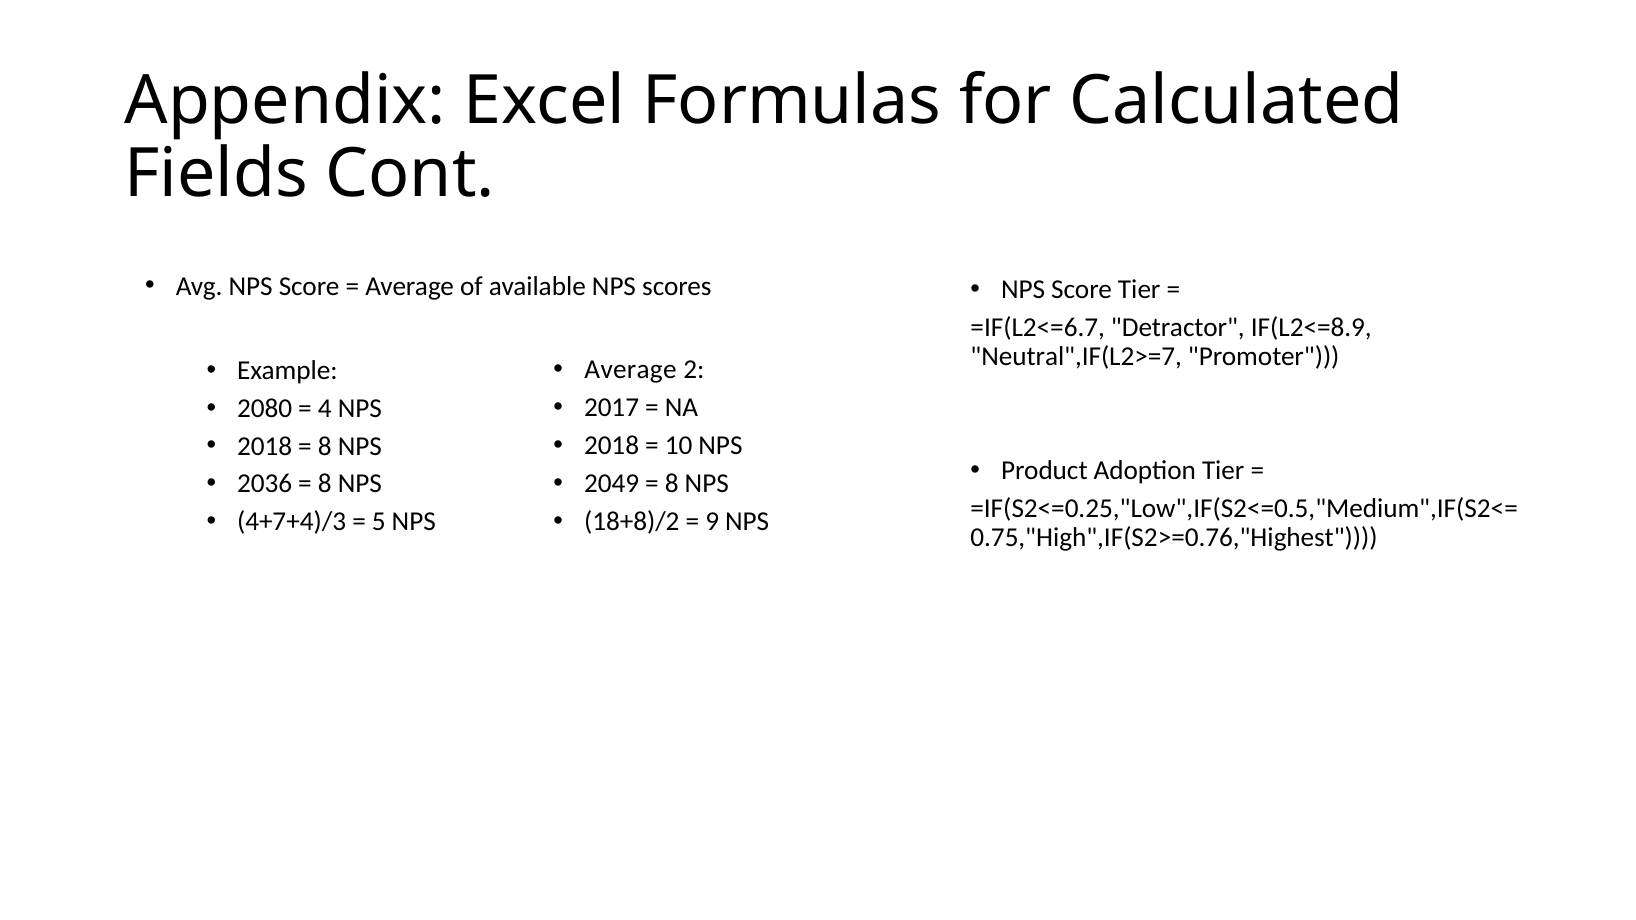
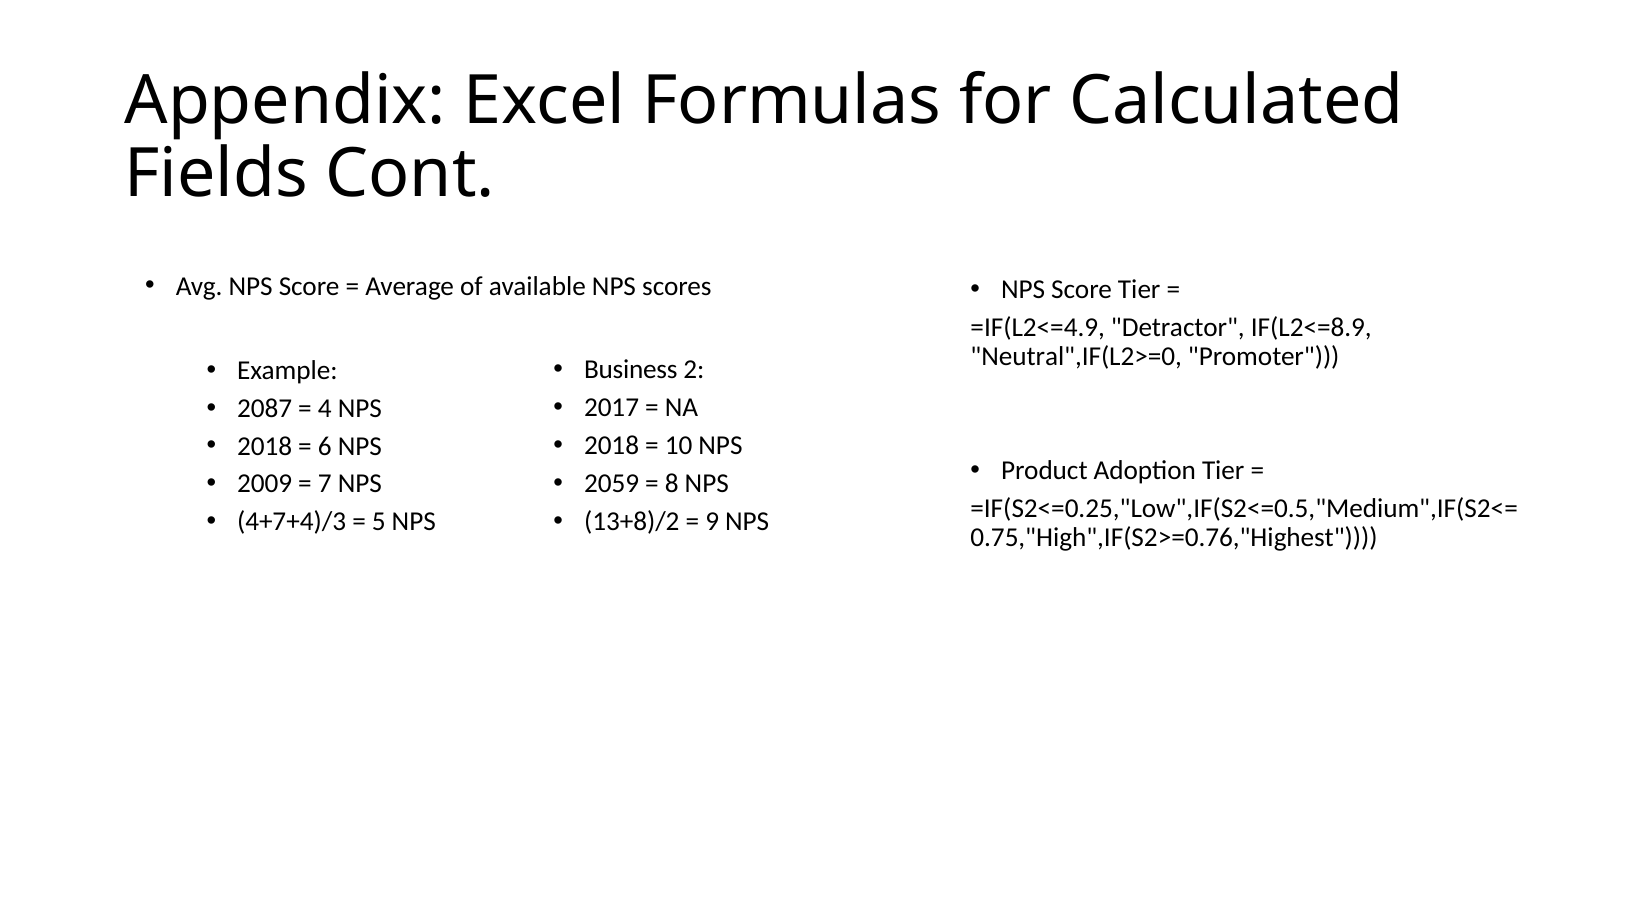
=IF(L2<=6.7: =IF(L2<=6.7 -> =IF(L2<=4.9 (1038, 328)
Neutral",IF(L2>=7: Neutral",IF(L2>=7 -> Neutral",IF(L2>=0 (1076, 357)
Average: Average -> Business (631, 370)
2080: 2080 -> 2087 (265, 408)
8: 8 -> 6 (325, 446)
2049: 2049 -> 2059 (612, 484)
2036: 2036 -> 2009 (265, 484)
8: 8 -> 7 (325, 484)
18+8)/2: 18+8)/2 -> 13+8)/2 (632, 522)
